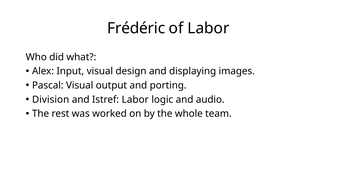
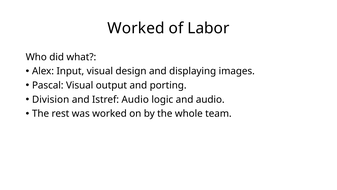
Frédéric: Frédéric -> Worked (136, 28)
Istref Labor: Labor -> Audio (135, 99)
